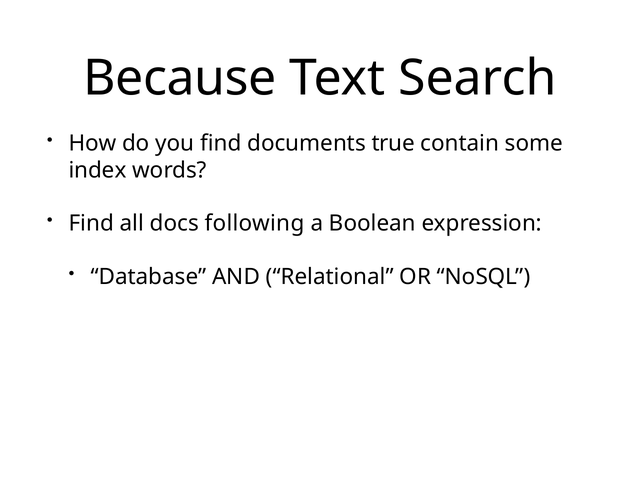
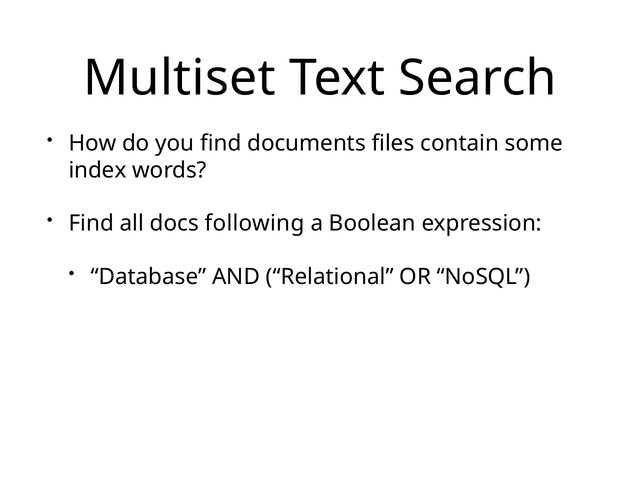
Because: Because -> Multiset (180, 78)
true: true -> files (393, 143)
